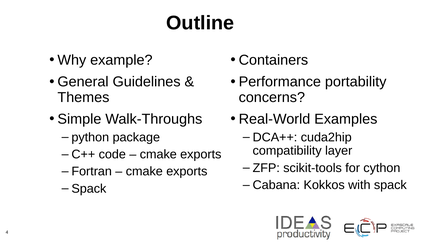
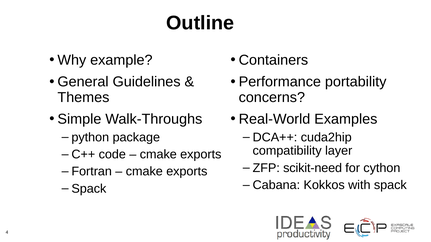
scikit-tools: scikit-tools -> scikit-need (313, 168)
